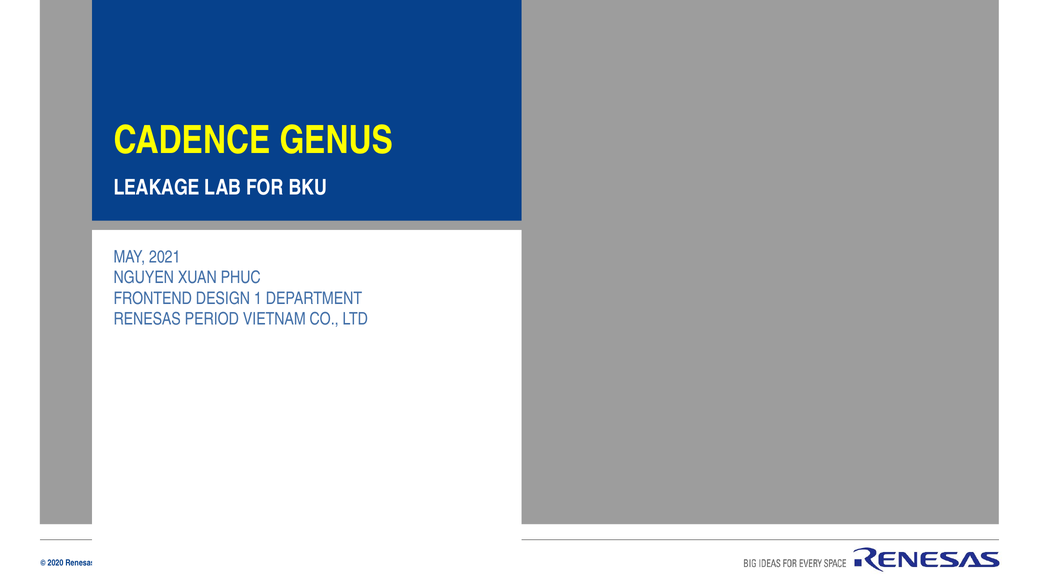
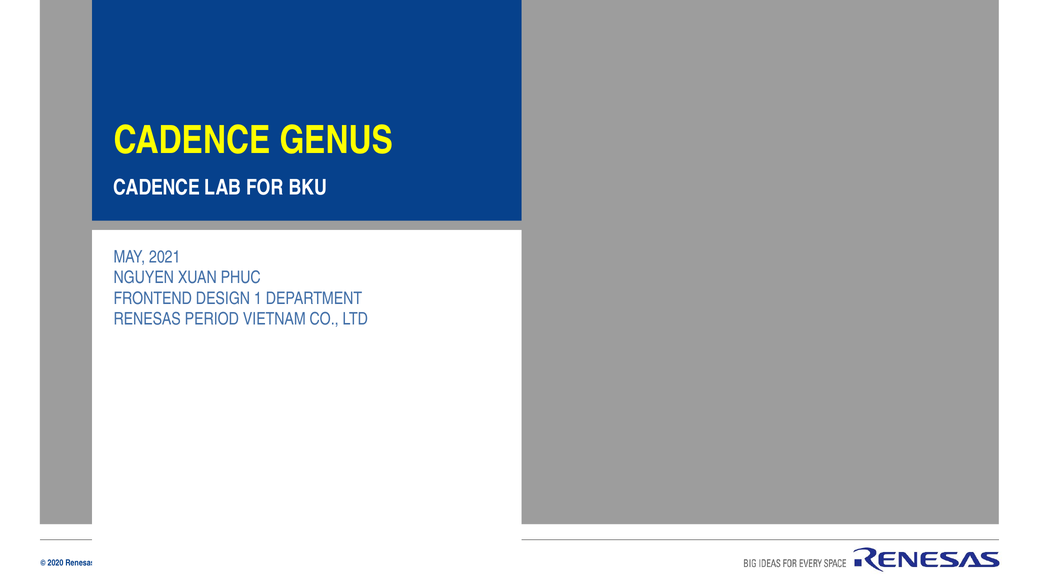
LEAKAGE: LEAKAGE -> CADENCE (157, 188)
